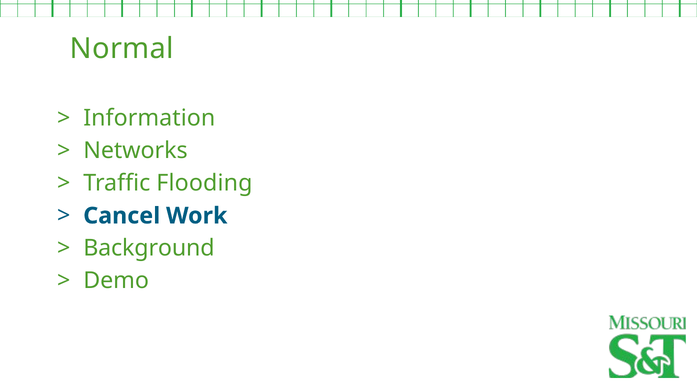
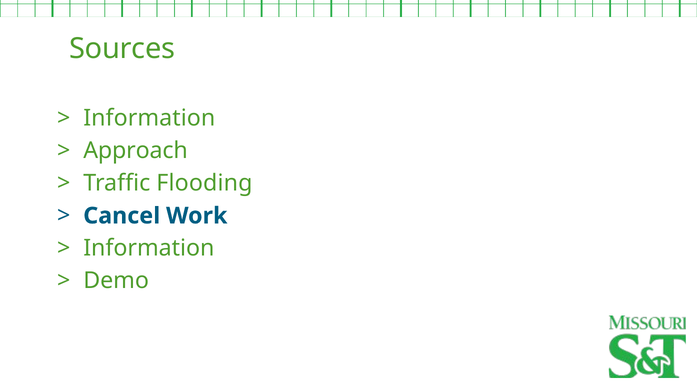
Normal: Normal -> Sources (122, 49)
Networks: Networks -> Approach (136, 151)
Background: Background -> Information (149, 248)
